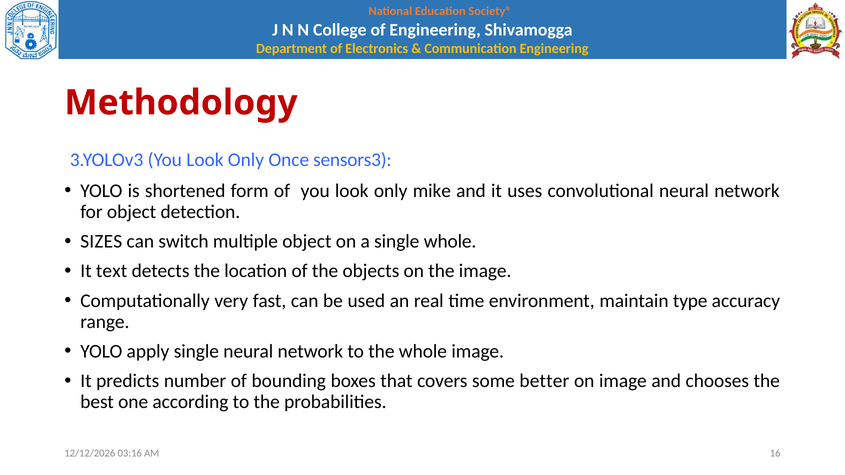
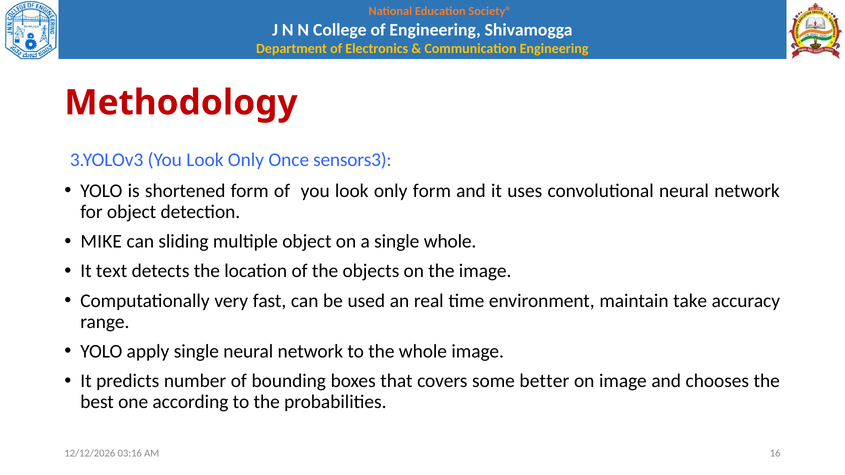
only mike: mike -> form (432, 191)
SIZES: SIZES -> MIKE (101, 241)
switch: switch -> sliding (183, 241)
type: type -> take (690, 301)
